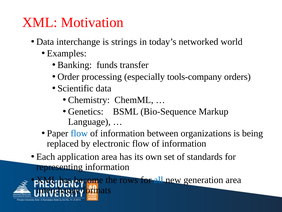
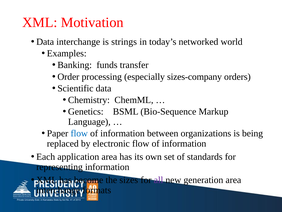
tools-company: tools-company -> sizes-company (195, 77)
rows: rows -> sizes (129, 180)
all colour: blue -> purple (159, 180)
